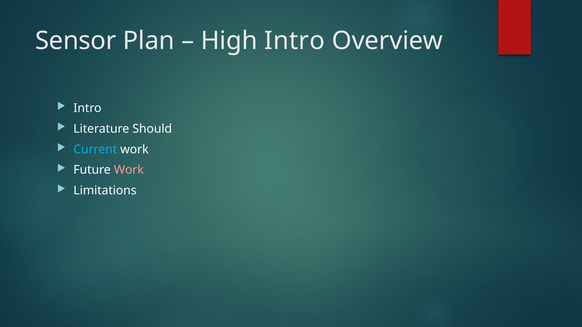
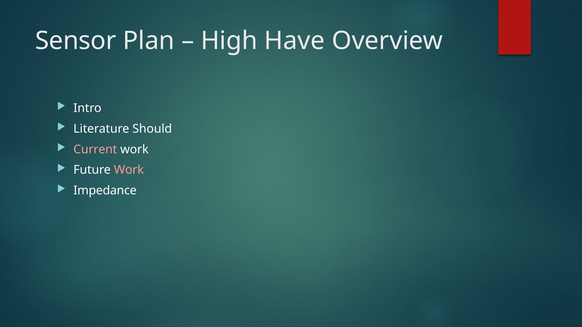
High Intro: Intro -> Have (295, 41)
Current colour: light blue -> pink (95, 150)
Limitations: Limitations -> Impedance (105, 191)
